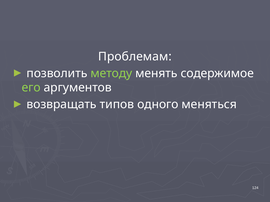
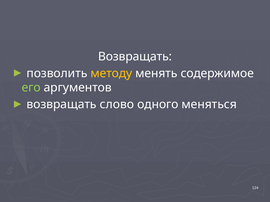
Проблемам: Проблемам -> Возвращать (135, 57)
методу colour: light green -> yellow (111, 73)
типов: типов -> слово (117, 105)
